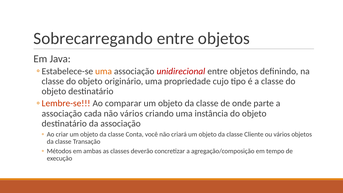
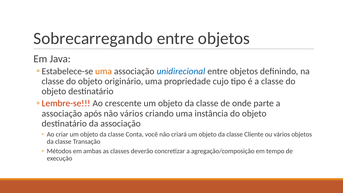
unidirecional colour: red -> blue (181, 71)
comparar: comparar -> crescente (123, 103)
cada: cada -> após (93, 113)
